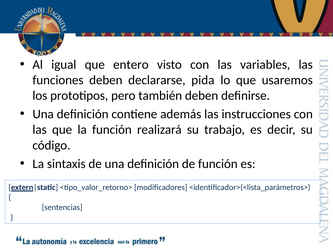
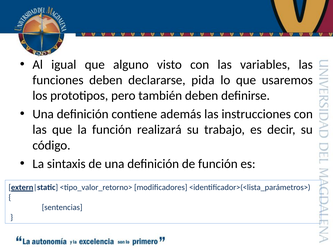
entero: entero -> alguno (131, 64)
